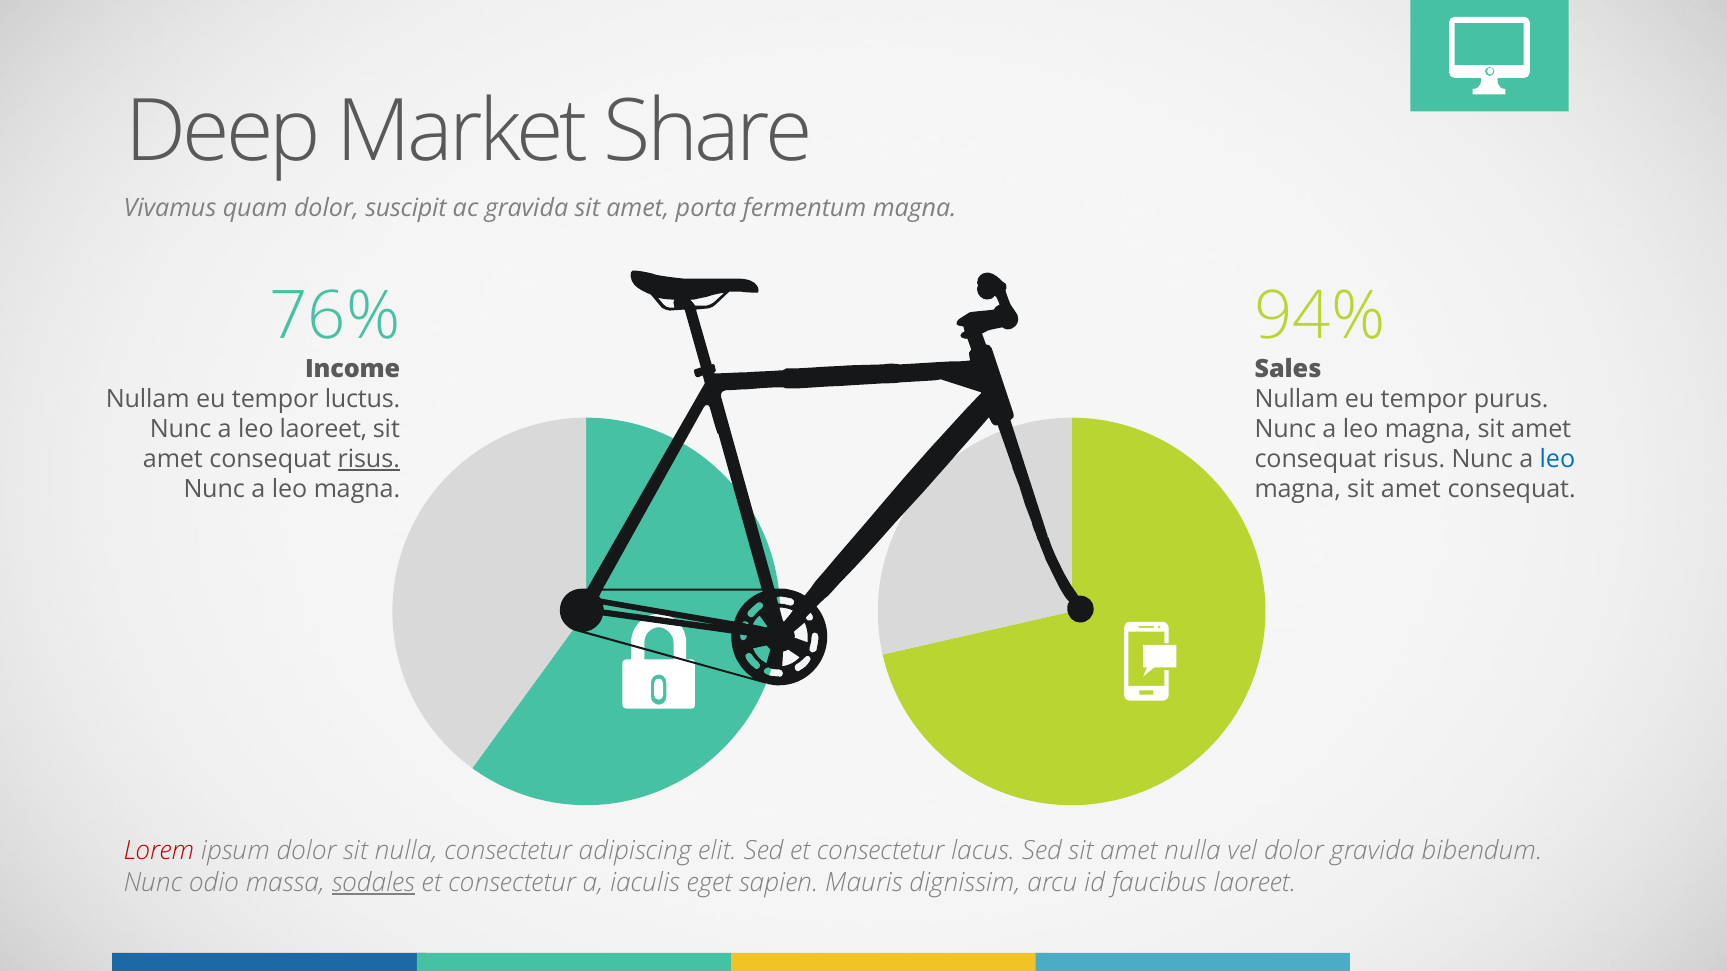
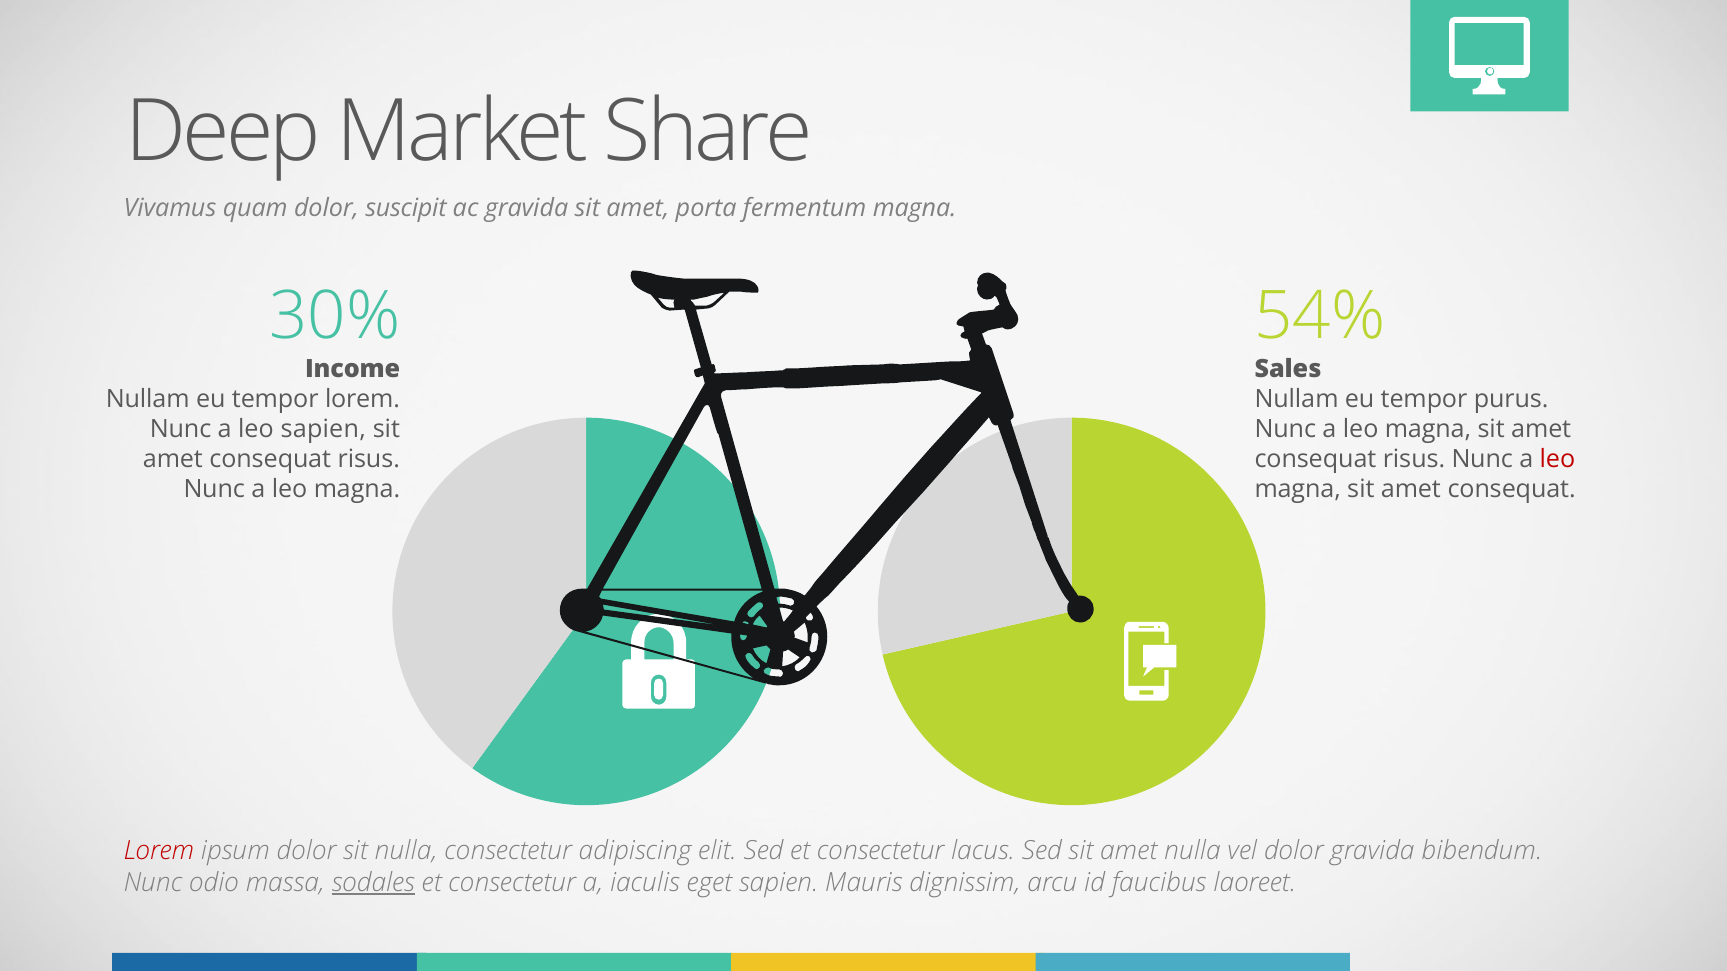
76%: 76% -> 30% (335, 317)
94%: 94% -> 54% (1320, 317)
tempor luctus: luctus -> lorem (362, 399)
leo laoreet: laoreet -> sapien (323, 429)
risus underline: present -> none (369, 460)
leo colour: blue -> red (1557, 460)
